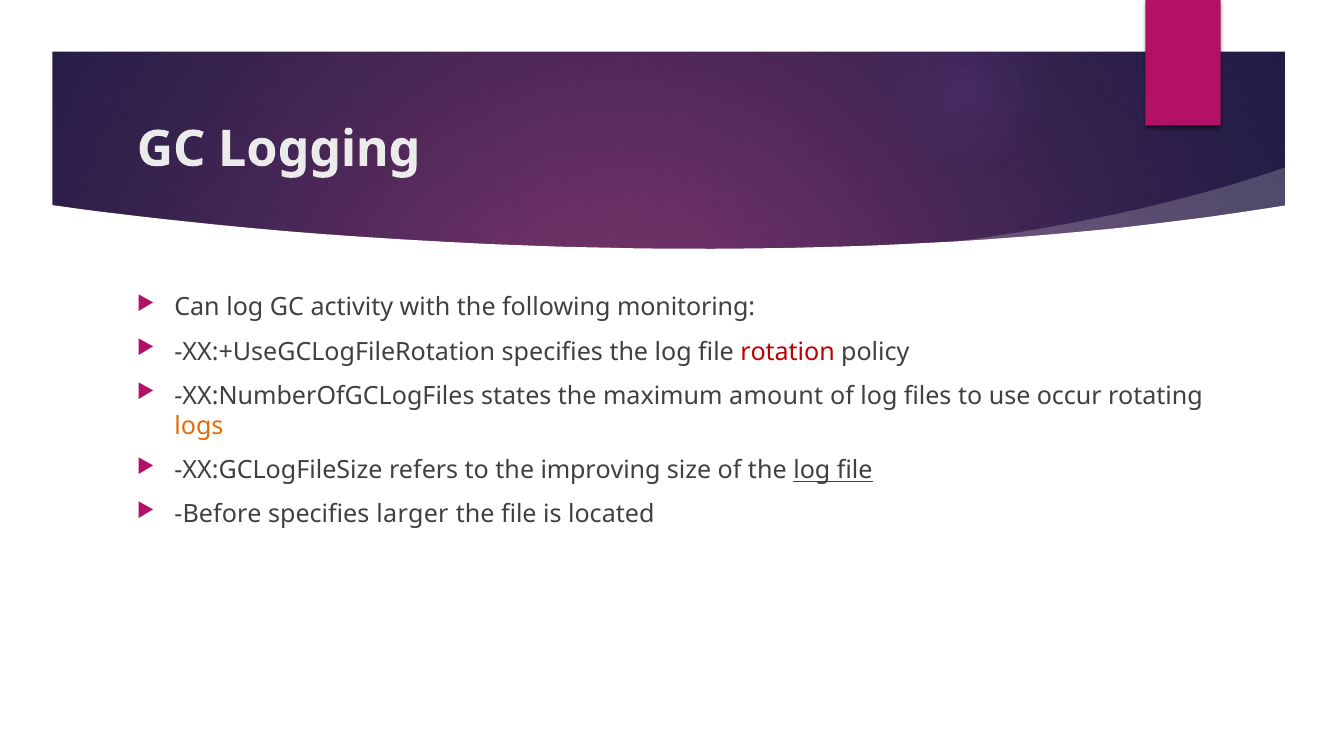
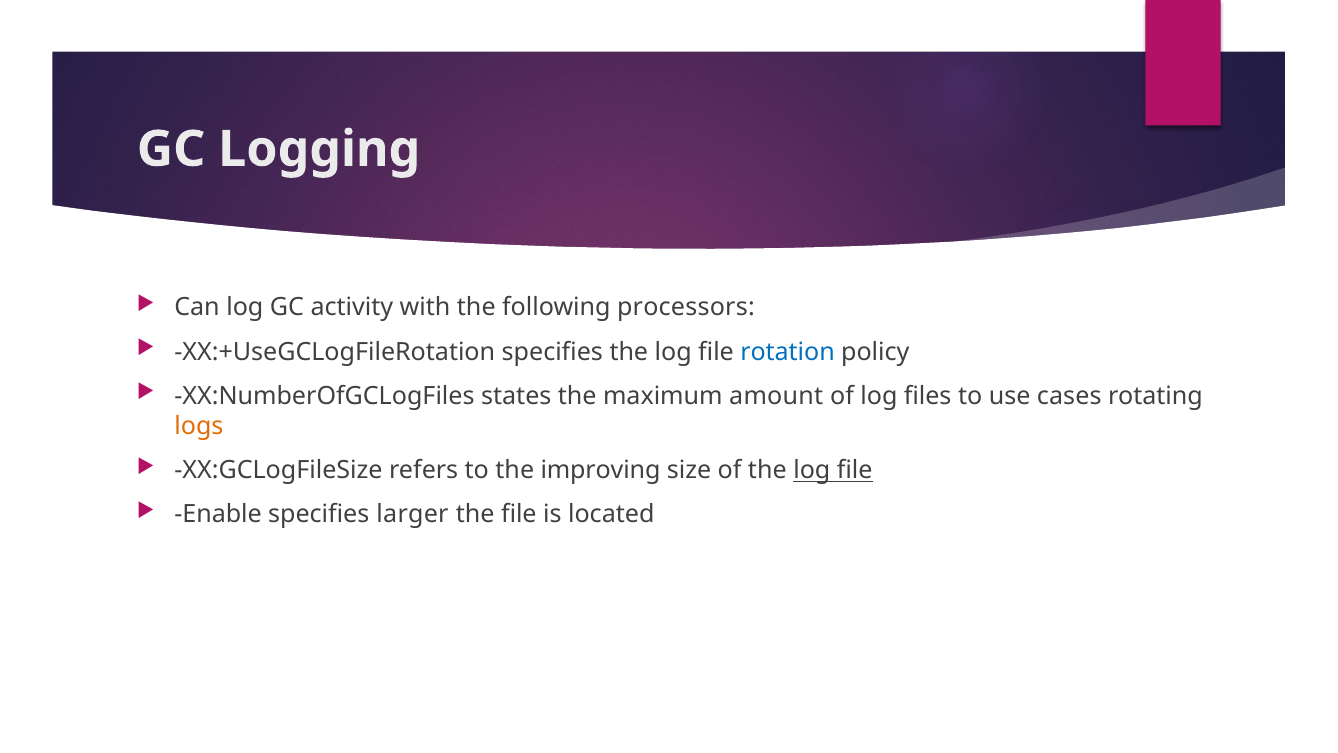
monitoring: monitoring -> processors (686, 308)
rotation colour: red -> blue (788, 352)
occur: occur -> cases (1069, 396)
Before: Before -> Enable (218, 514)
